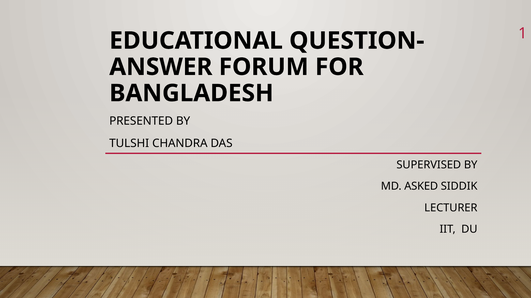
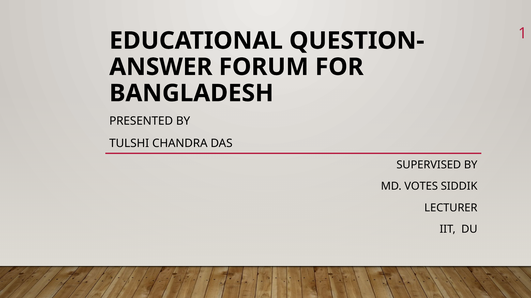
ASKED: ASKED -> VOTES (421, 187)
